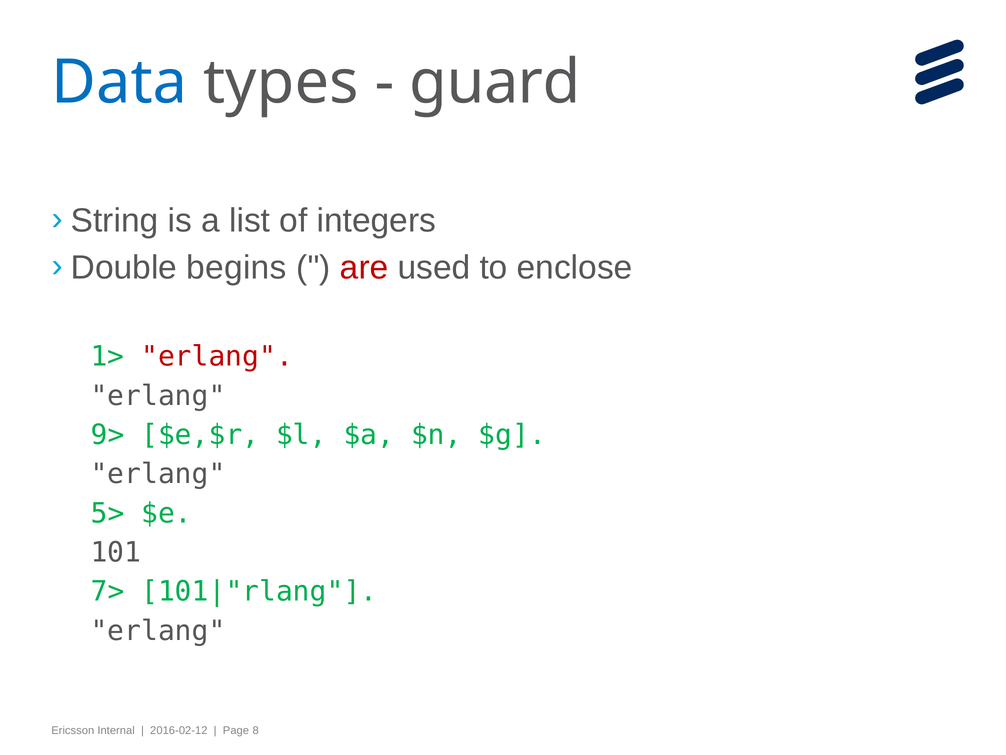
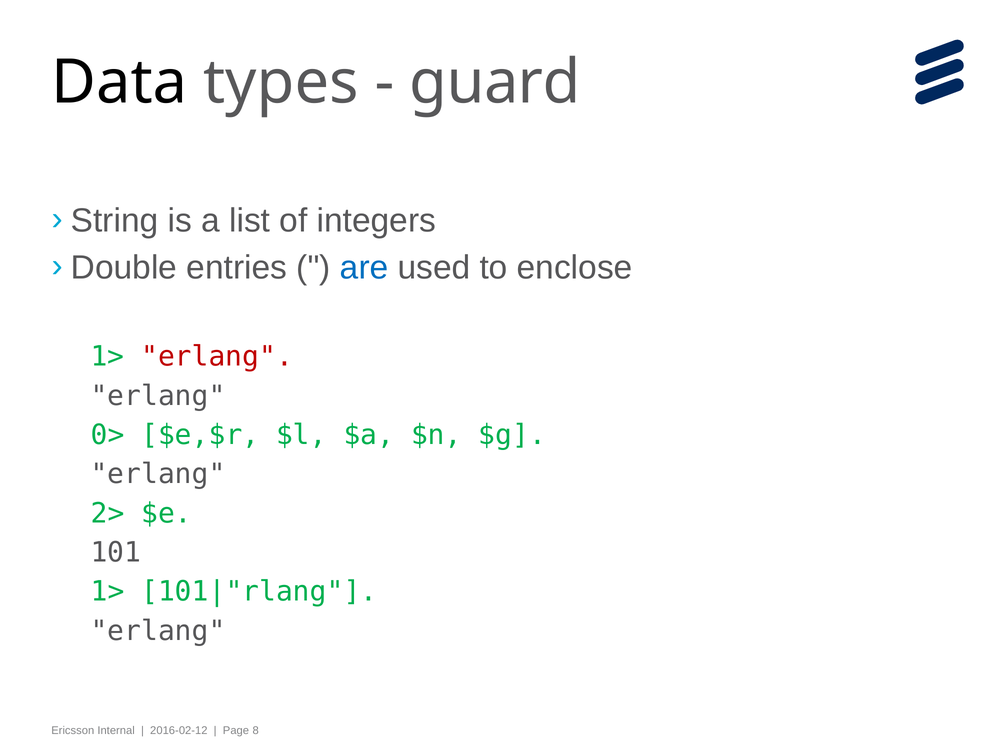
Data colour: blue -> black (119, 82)
begins: begins -> entries (237, 267)
are colour: red -> blue (364, 267)
9>: 9> -> 0> (108, 435)
5>: 5> -> 2> (108, 513)
7>: 7> -> 1> (108, 591)
